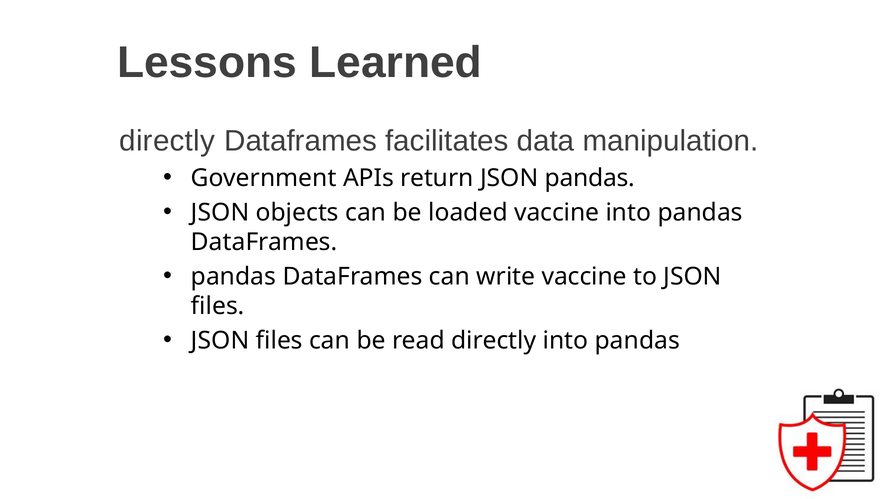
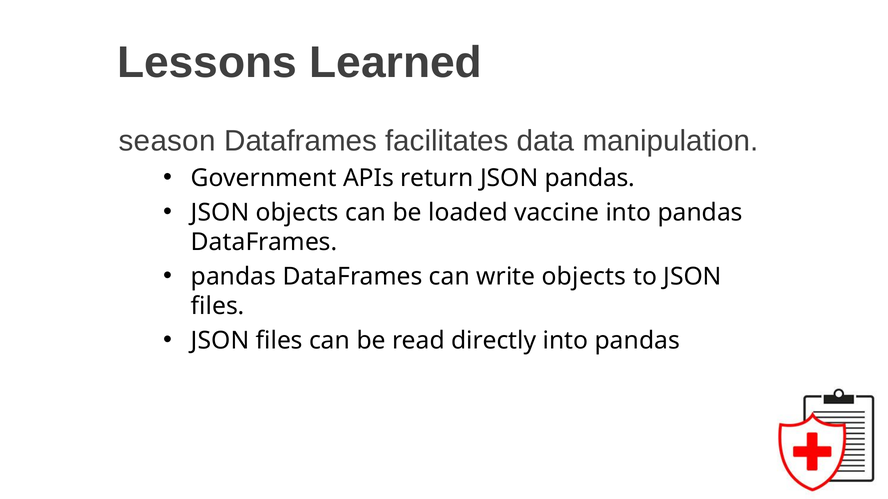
directly: directly -> season (167, 141)
write vaccine: vaccine -> objects (584, 277)
